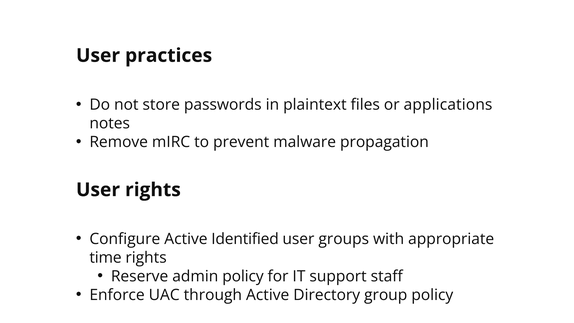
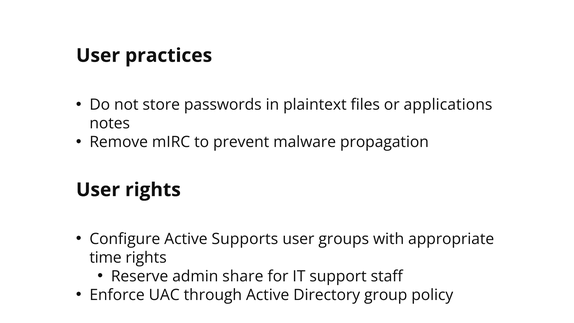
Identified: Identified -> Supports (245, 239)
admin policy: policy -> share (243, 276)
